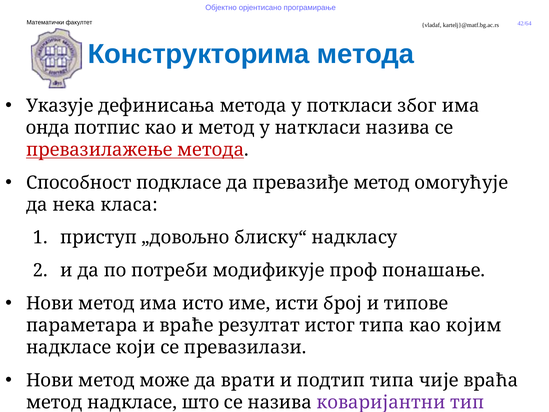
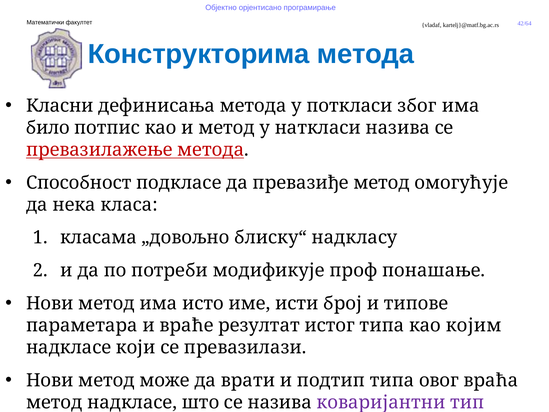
Указује: Указује -> Класни (60, 106)
онда: онда -> било (48, 128)
приступ: приступ -> класама (99, 237)
чије: чије -> овог (439, 380)
